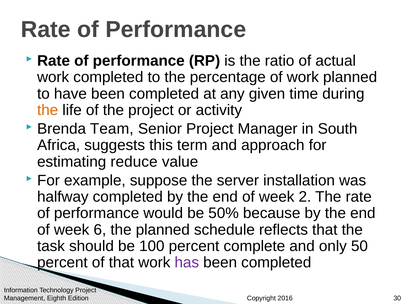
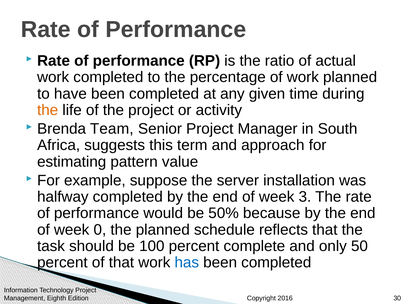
reduce: reduce -> pattern (134, 162)
2: 2 -> 3 (305, 197)
6: 6 -> 0 (100, 230)
has colour: purple -> blue (187, 262)
